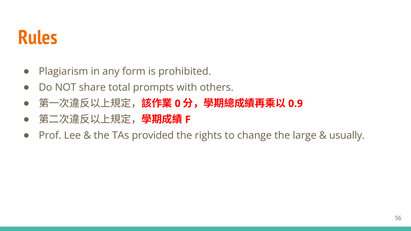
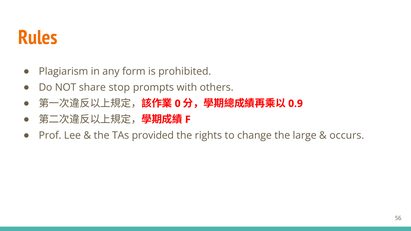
total: total -> stop (119, 88)
usually: usually -> occurs (347, 136)
